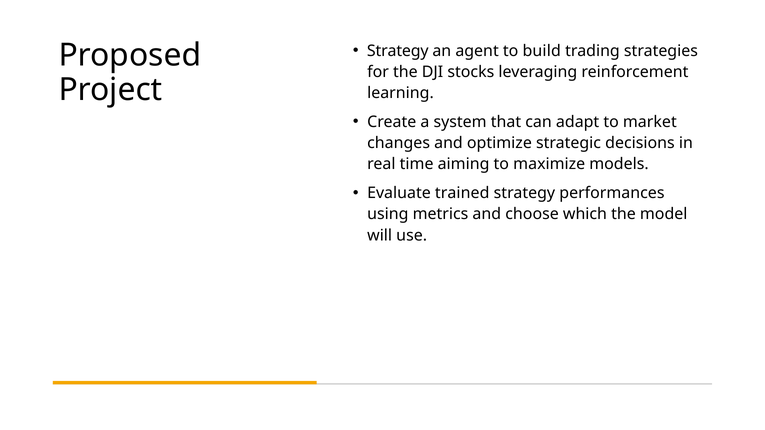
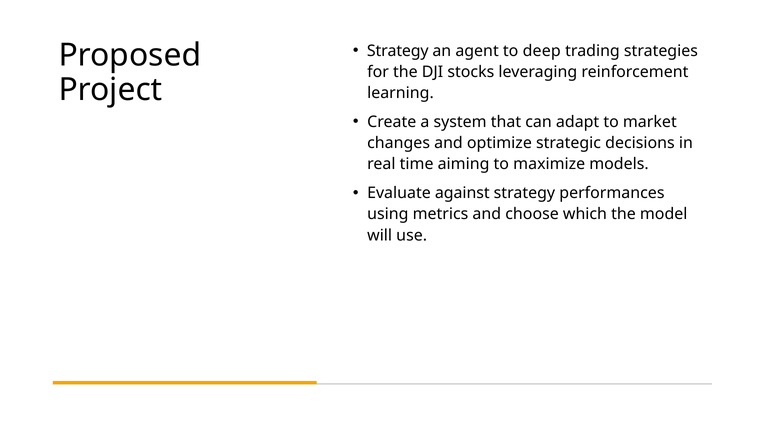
build: build -> deep (542, 51)
trained: trained -> against (462, 193)
